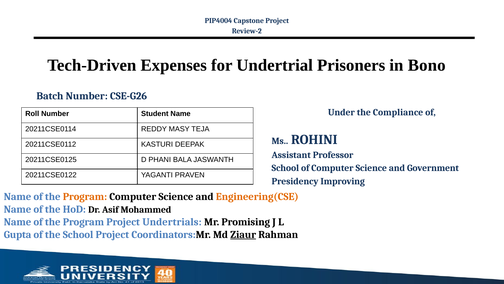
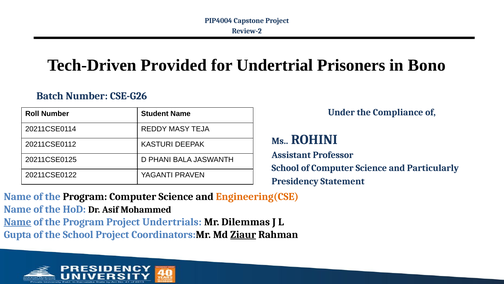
Expenses: Expenses -> Provided (174, 65)
Government: Government -> Particularly (433, 168)
Improving: Improving -> Statement (343, 181)
Program colour: orange -> black (85, 196)
Name underline: none -> present (18, 222)
Promising: Promising -> Dilemmas (246, 222)
